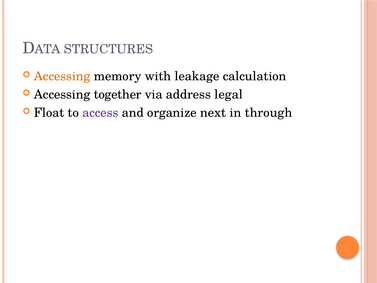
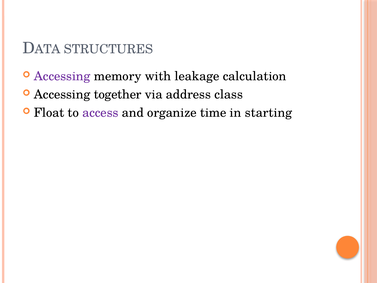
Accessing colour: orange -> purple (62, 76)
legal: legal -> class (229, 94)
next: next -> time (213, 113)
through: through -> starting (269, 113)
